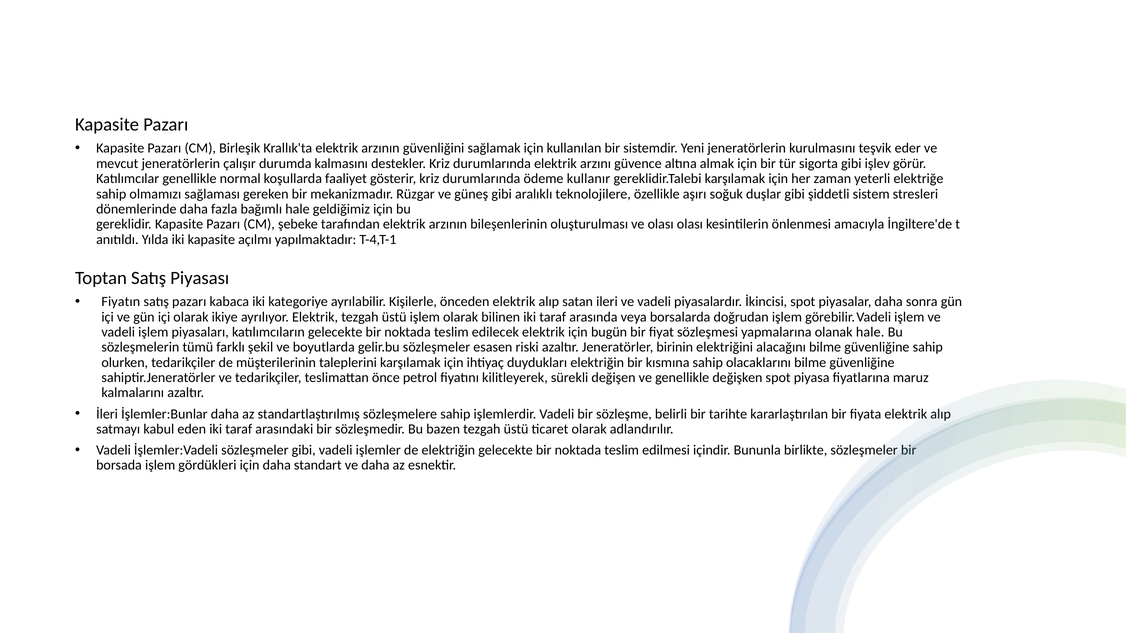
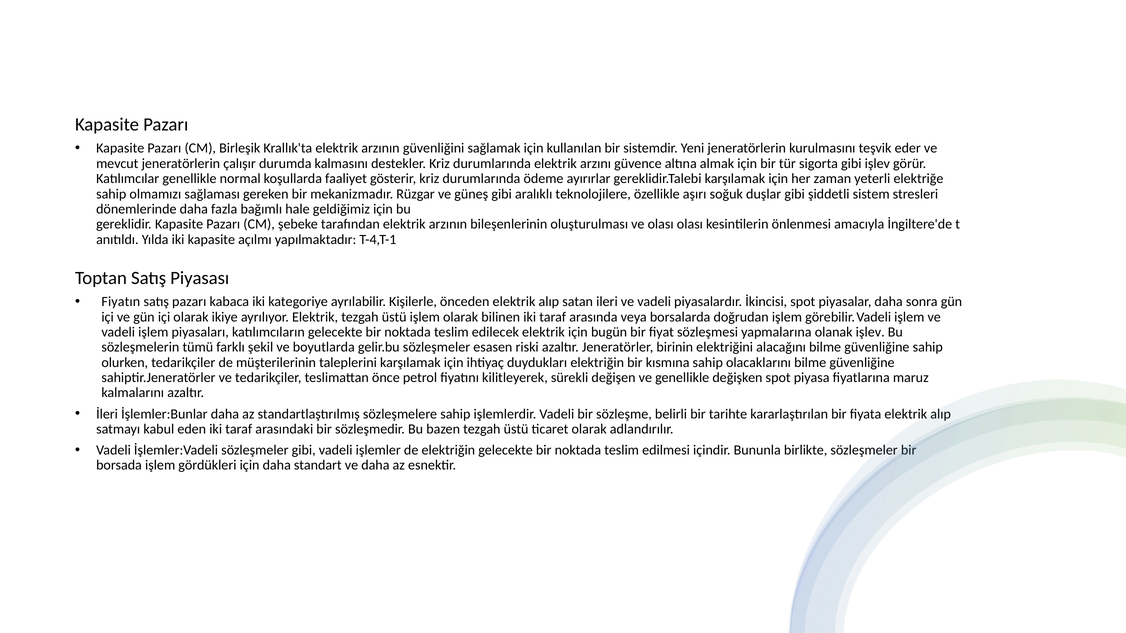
kullanır: kullanır -> ayırırlar (589, 179)
olanak hale: hale -> işlev (870, 332)
